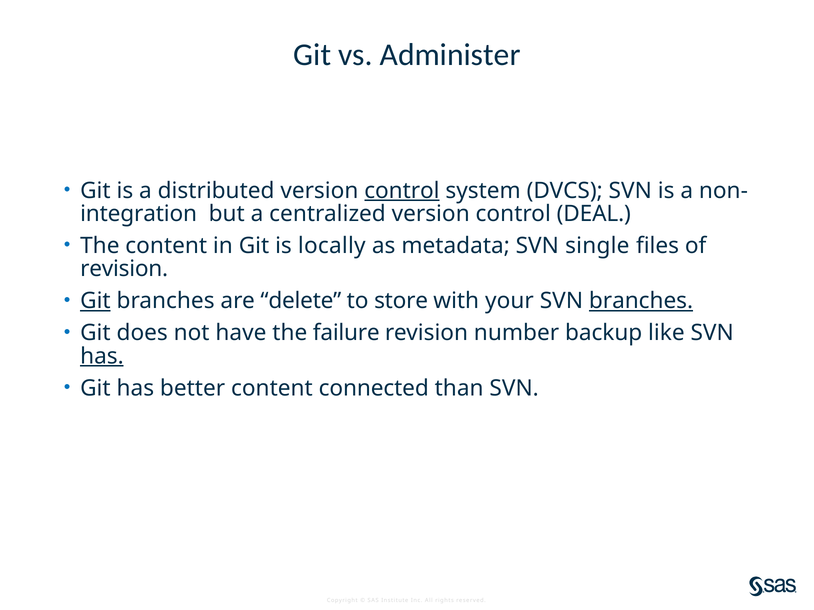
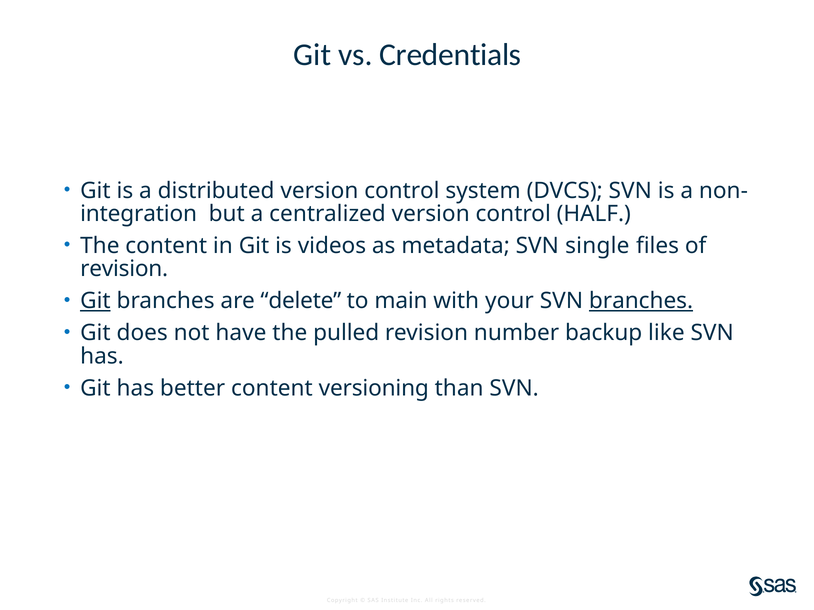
Administer: Administer -> Credentials (450, 55)
control underline: present -> none (402, 191)
DEAL: DEAL -> HALF (594, 214)
locally: locally -> videos (332, 246)
store: store -> main (401, 301)
failure: failure -> pulled (346, 333)
has underline: present -> none (102, 356)
connected: connected -> versioning (374, 388)
